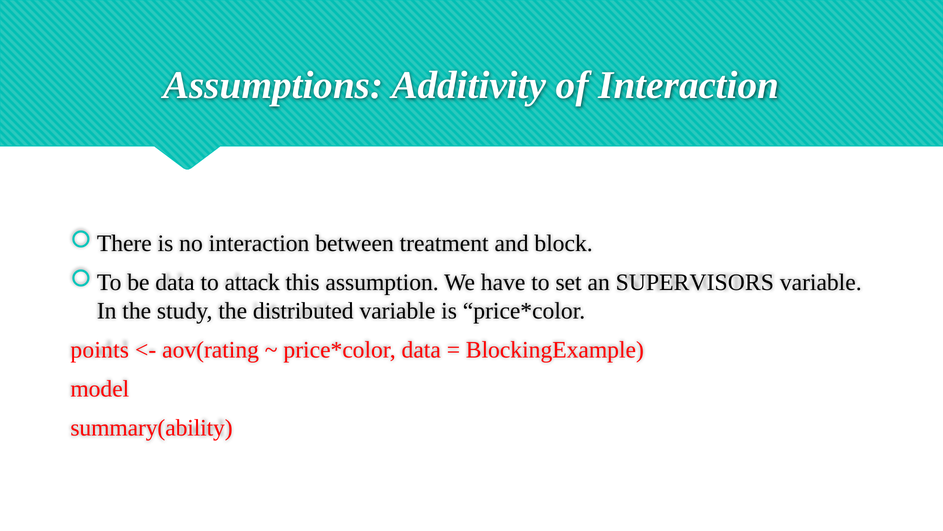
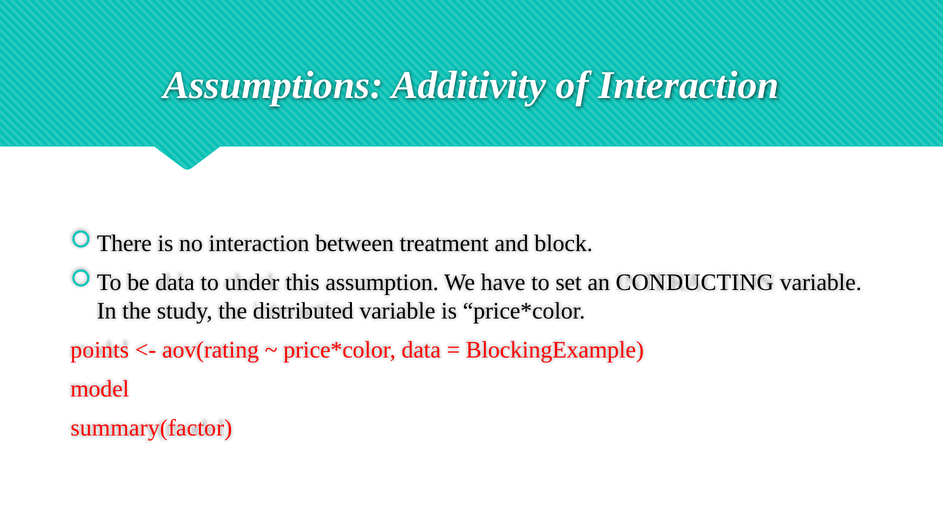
attack: attack -> under (252, 282)
SUPERVISORS: SUPERVISORS -> CONDUCTING (695, 282)
summary(ability: summary(ability -> summary(factor (151, 427)
